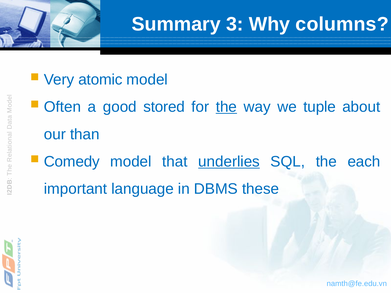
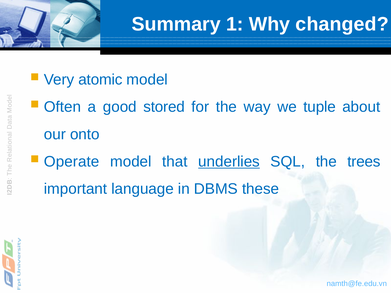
3: 3 -> 1 (235, 24)
columns: columns -> changed (342, 24)
the underline: present -> none (226, 107)
than: than -> onto (85, 134)
Comedy: Comedy -> Operate (72, 162)
each: each -> trees (364, 162)
